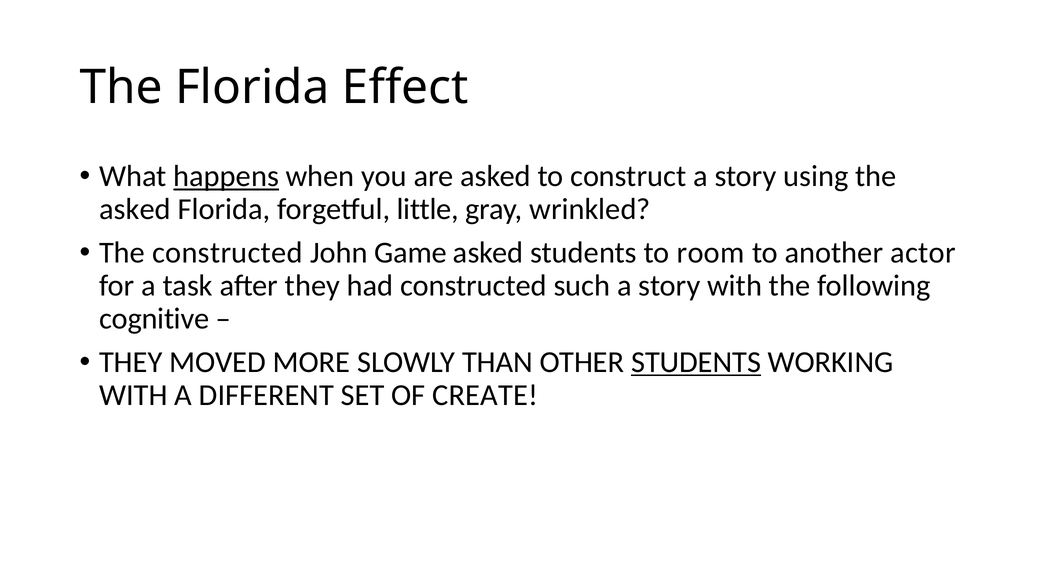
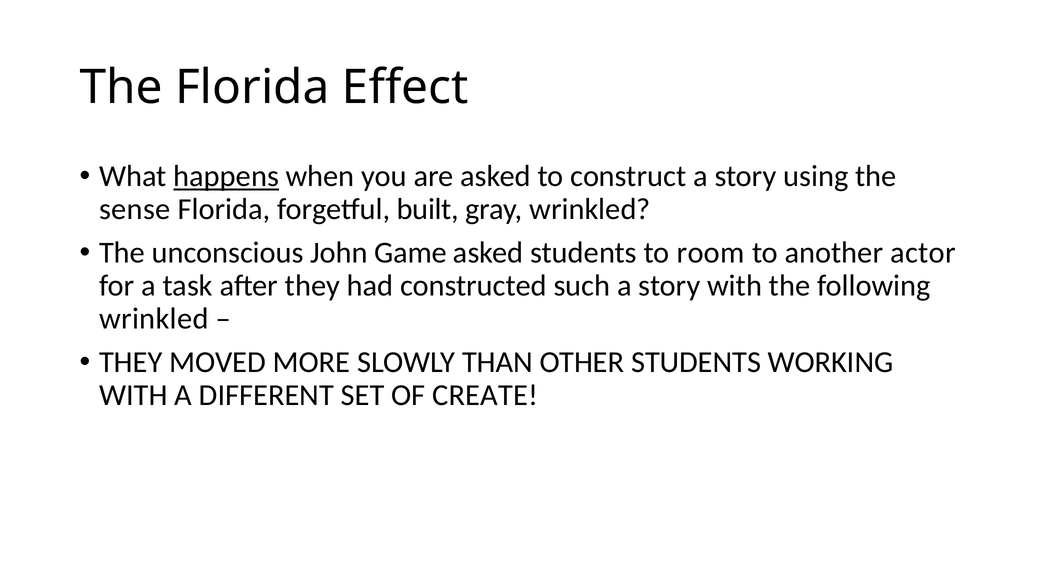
asked: asked -> sense (135, 209)
little: little -> built (428, 209)
The constructed: constructed -> unconscious (228, 253)
cognitive: cognitive -> wrinkled (154, 319)
STUDENTS underline: present -> none (696, 362)
